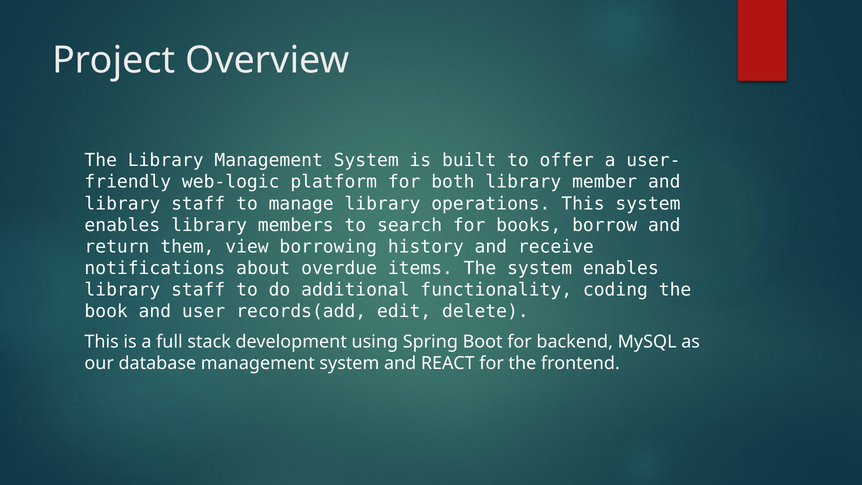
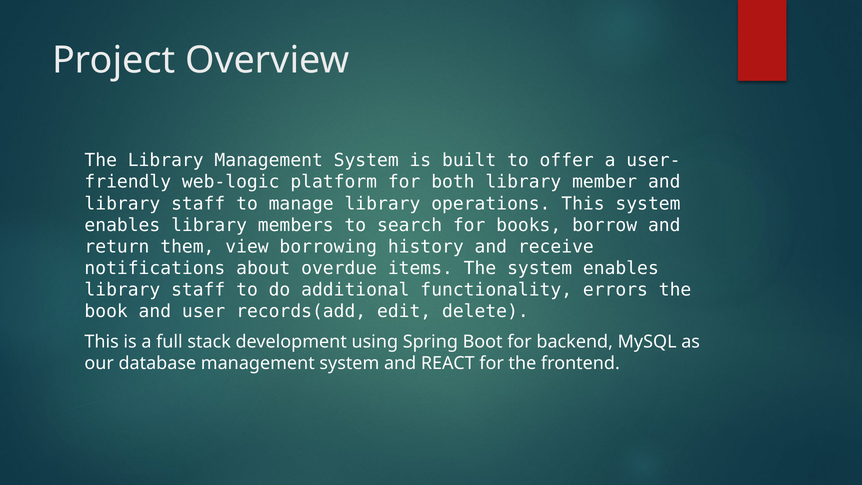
coding: coding -> errors (615, 290)
